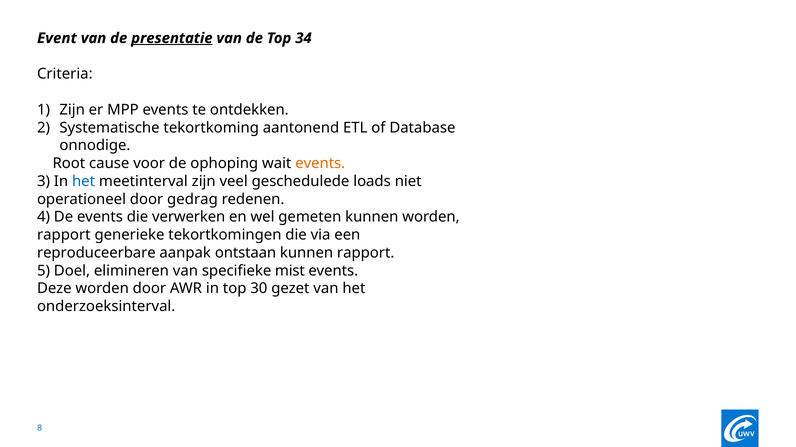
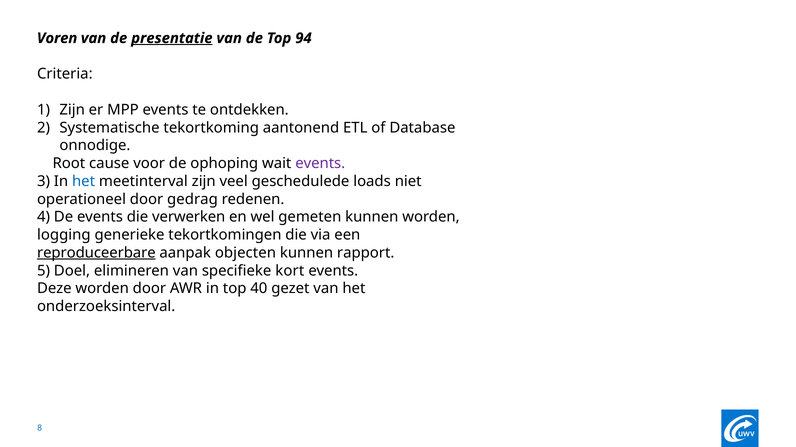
Event: Event -> Voren (57, 38)
34: 34 -> 94 (303, 38)
events colour: orange -> purple (320, 164)
rapport: rapport -> logging (64, 235)
reproduceerbare underline: none -> present (96, 253)
ontstaan: ontstaan -> objecten (245, 253)
mist: mist -> kort (290, 271)
30: 30 -> 40 (259, 289)
